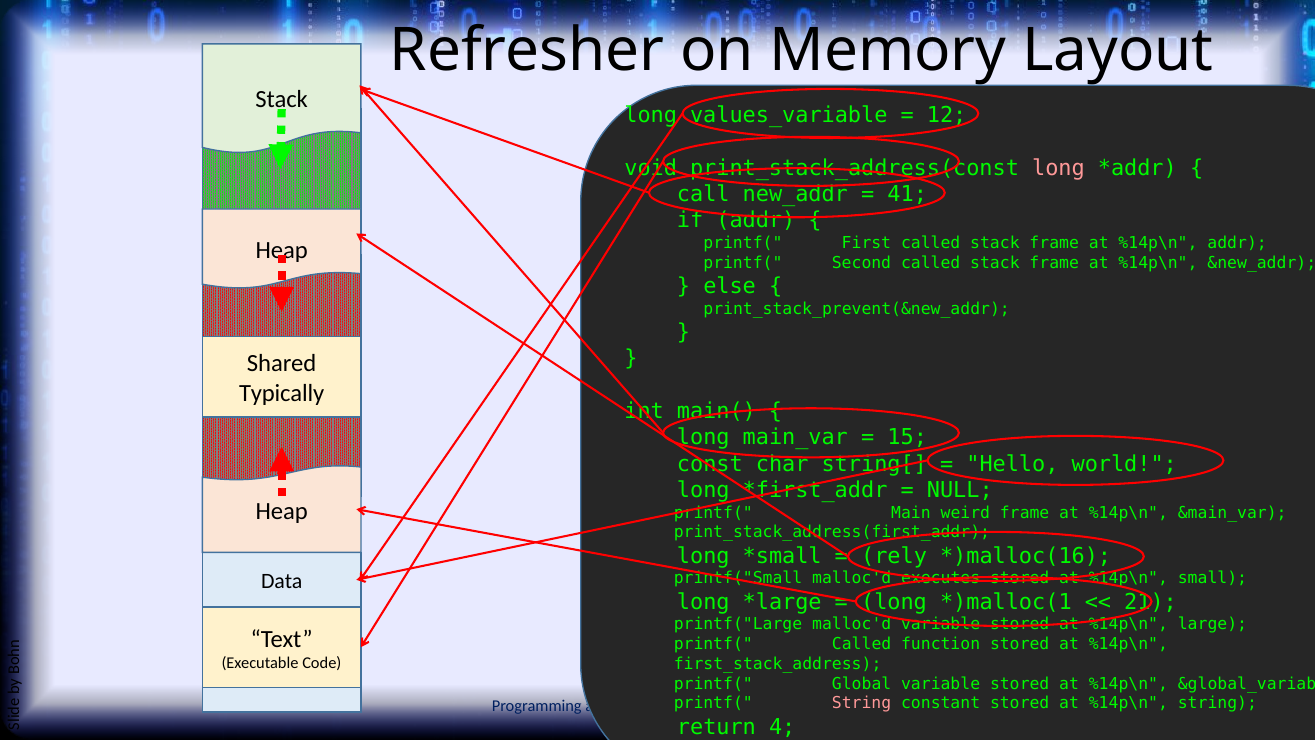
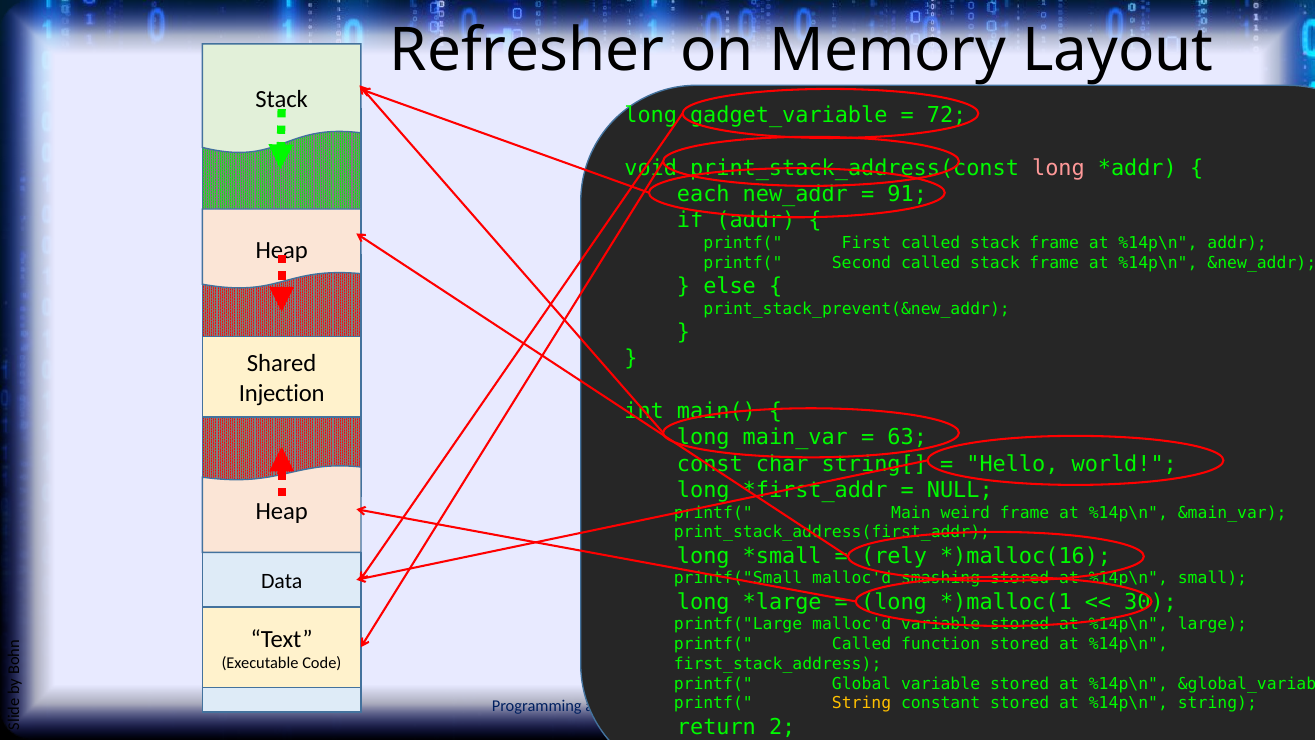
values_variable: values_variable -> gadget_variable (789, 115)
12: 12 -> 72 (947, 115)
call: call -> each (703, 194)
41: 41 -> 91 (907, 194)
Typically: Typically -> Injection (282, 393)
15: 15 -> 63 (907, 437)
executes: executes -> smashing (941, 578)
21: 21 -> 30 (1151, 602)
String colour: pink -> yellow (862, 703)
4: 4 -> 2 (782, 727)
